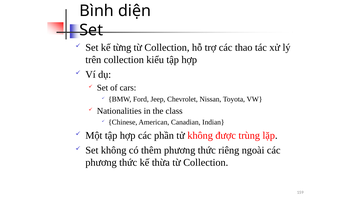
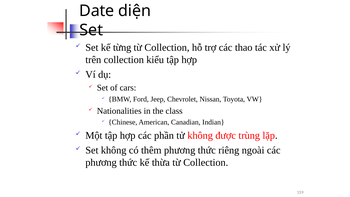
Bình: Bình -> Date (97, 11)
